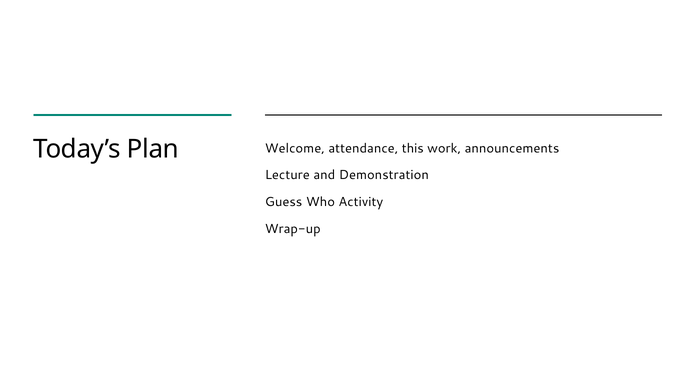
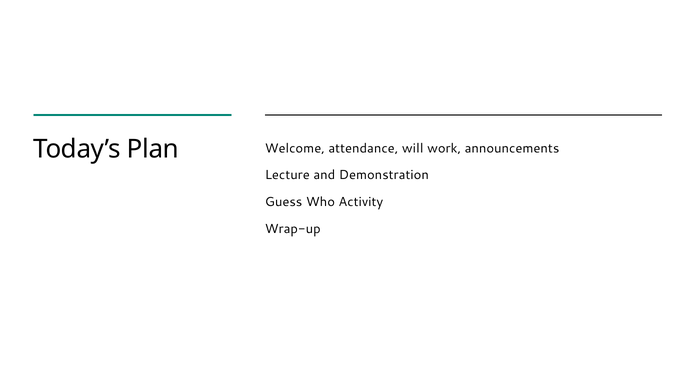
this: this -> will (413, 148)
